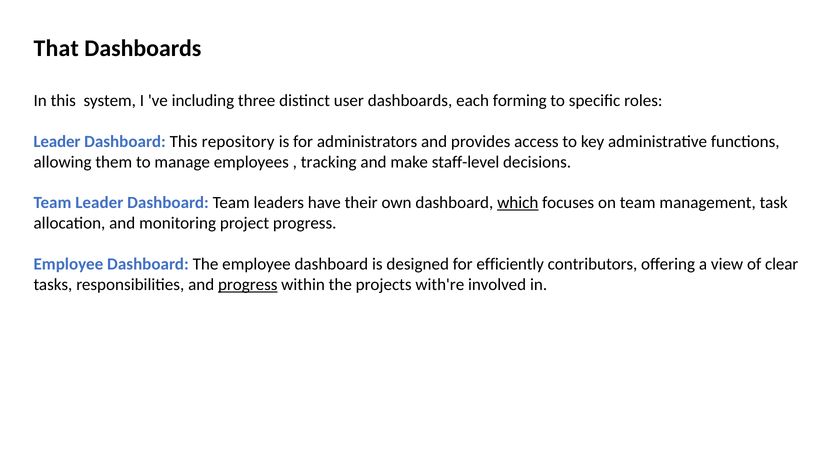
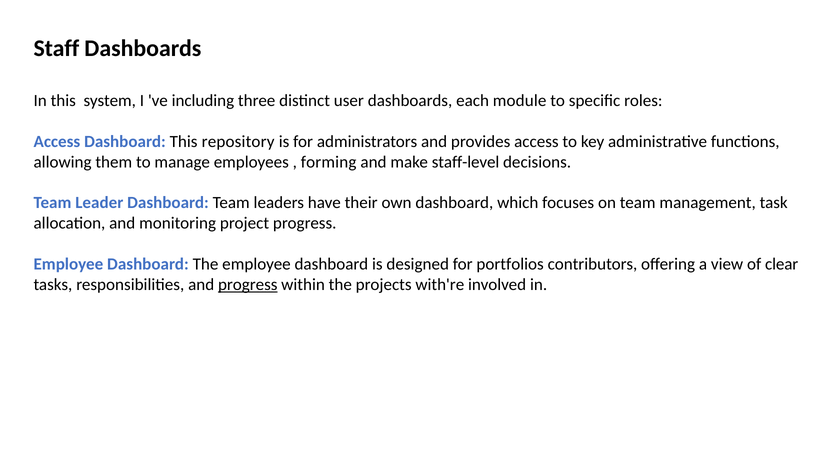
That: That -> Staff (56, 48)
forming: forming -> module (520, 101)
Leader: Leader -> Access (57, 142)
tracking: tracking -> forming (329, 162)
which underline: present -> none (518, 203)
efficiently: efficiently -> portfolios (510, 264)
